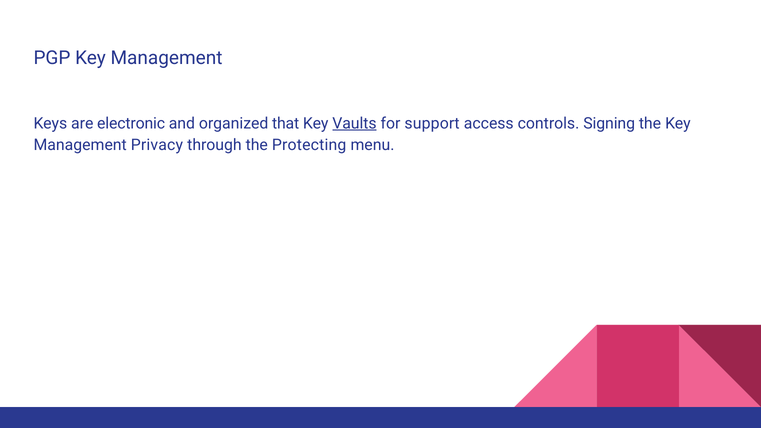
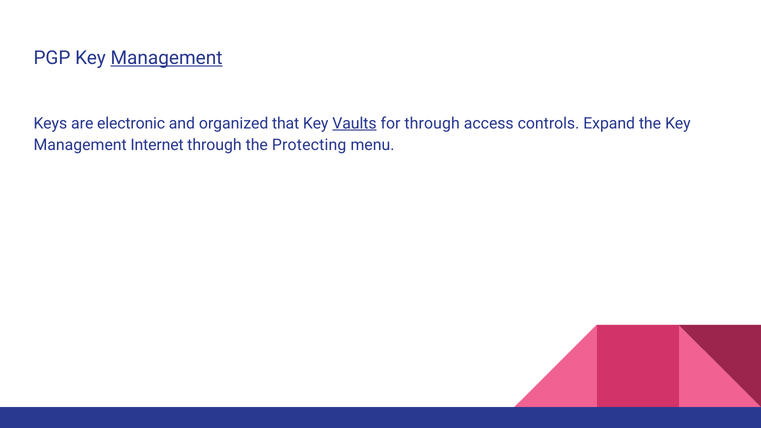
Management underline: none -> present (167, 58)
for support: support -> through (432, 123)
Signing: Signing -> Expand (609, 123)
Privacy: Privacy -> Internet (157, 145)
